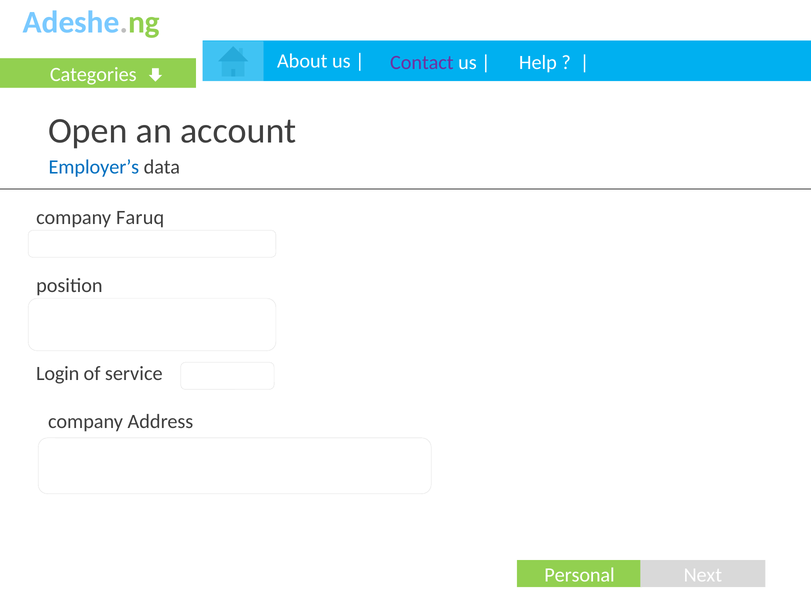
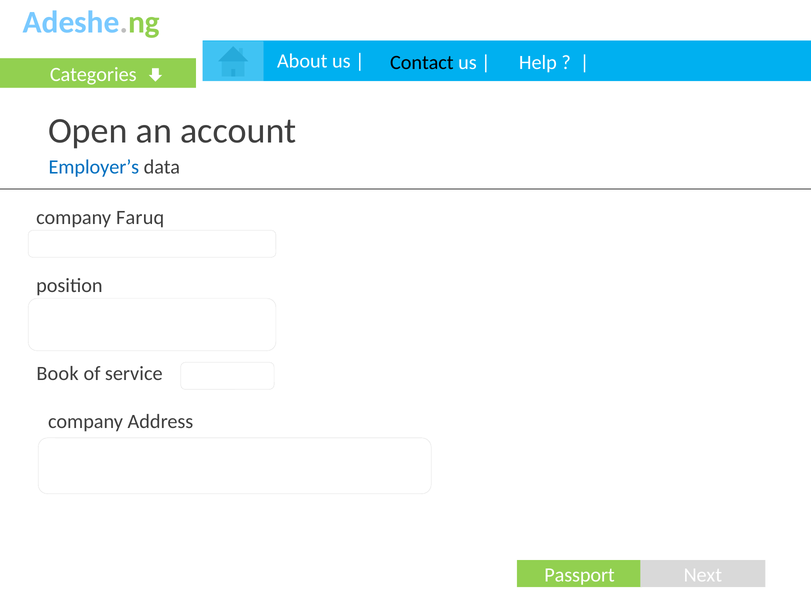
Contact colour: purple -> black (422, 63)
Login: Login -> Book (57, 374)
Personal: Personal -> Passport (580, 575)
